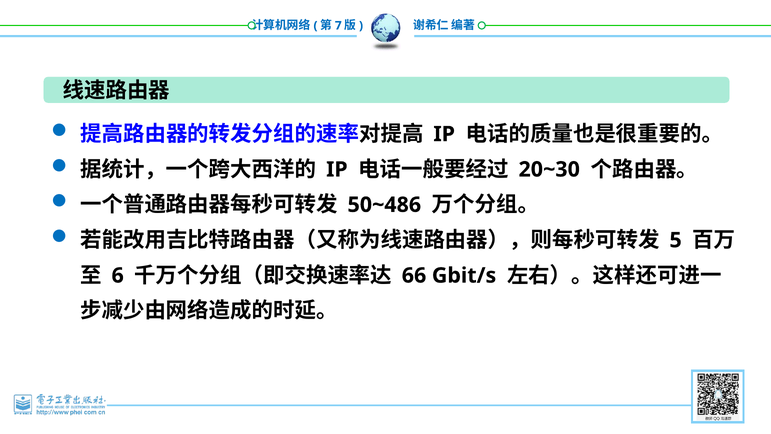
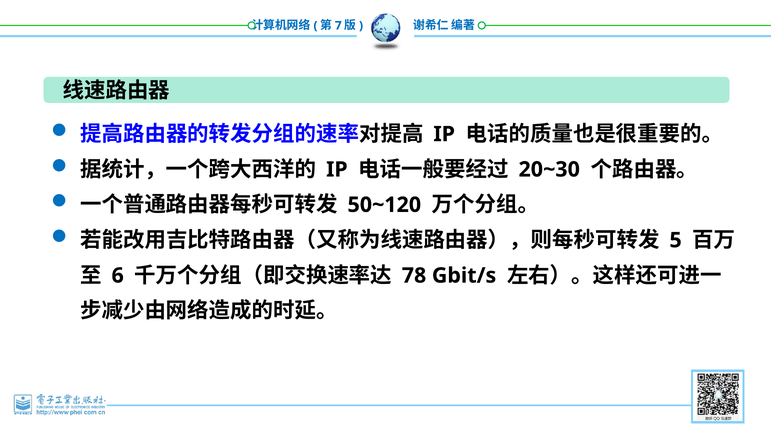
50~486: 50~486 -> 50~120 (384, 205)
66: 66 -> 78 (414, 275)
